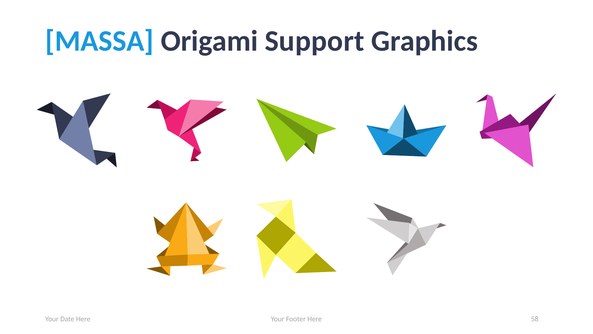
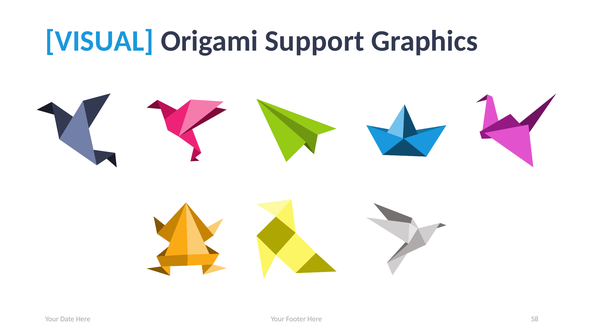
MASSA: MASSA -> VISUAL (100, 41)
